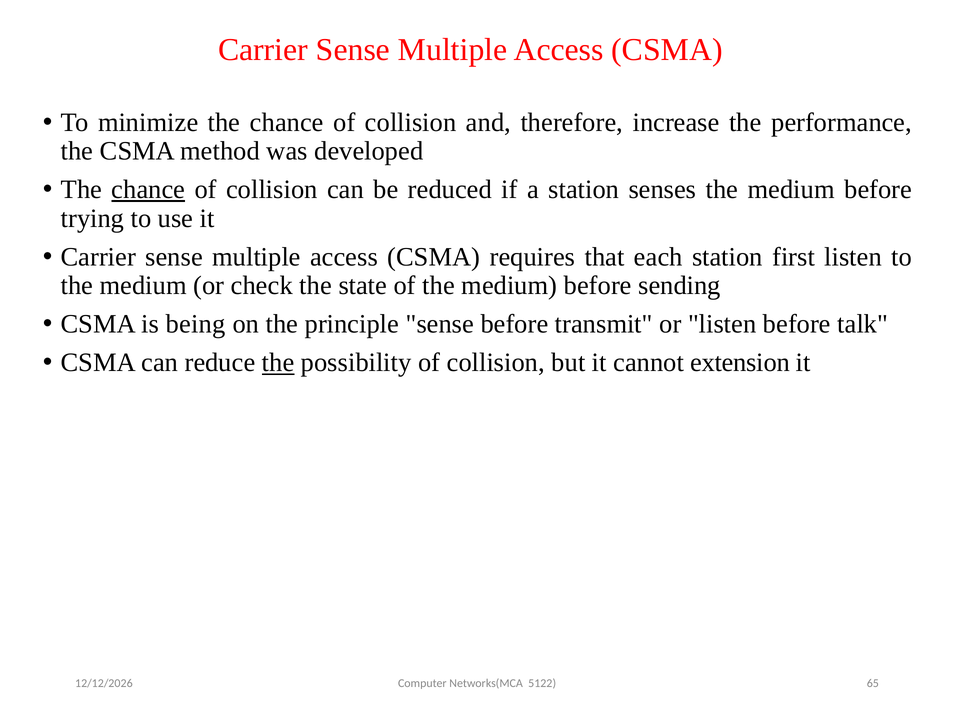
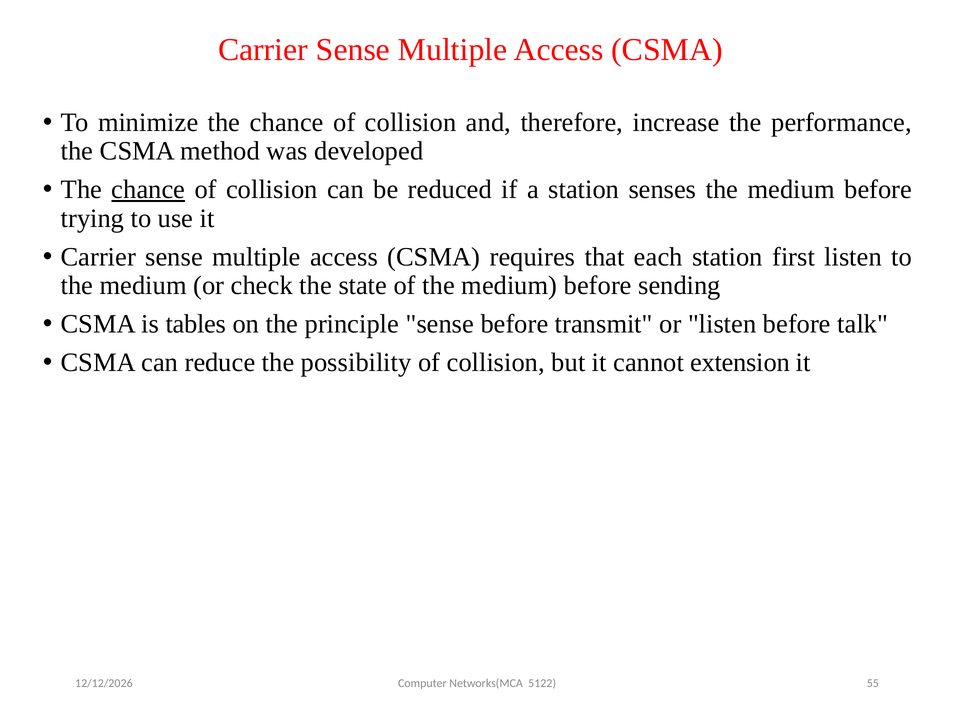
being: being -> tables (196, 324)
the underline: present -> none (278, 362)
65: 65 -> 55 (873, 683)
